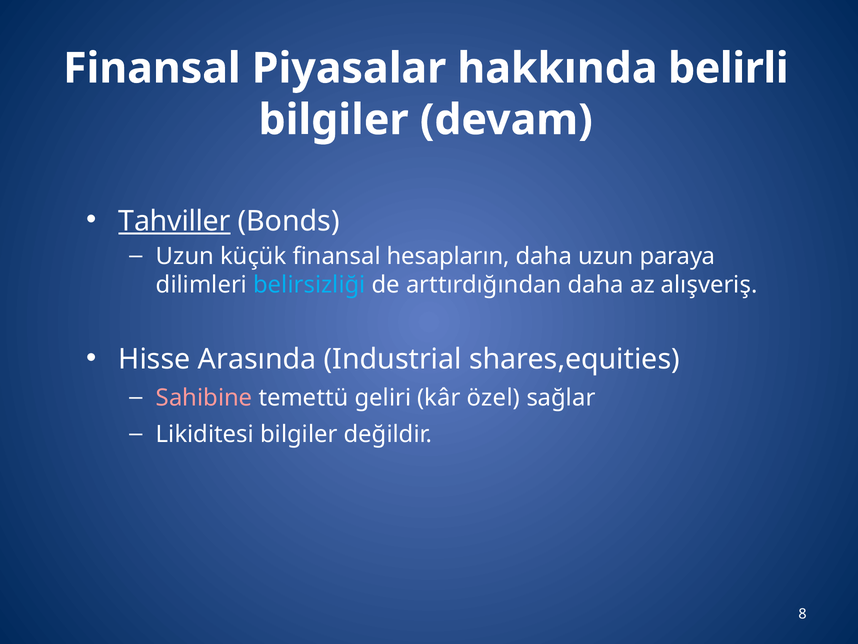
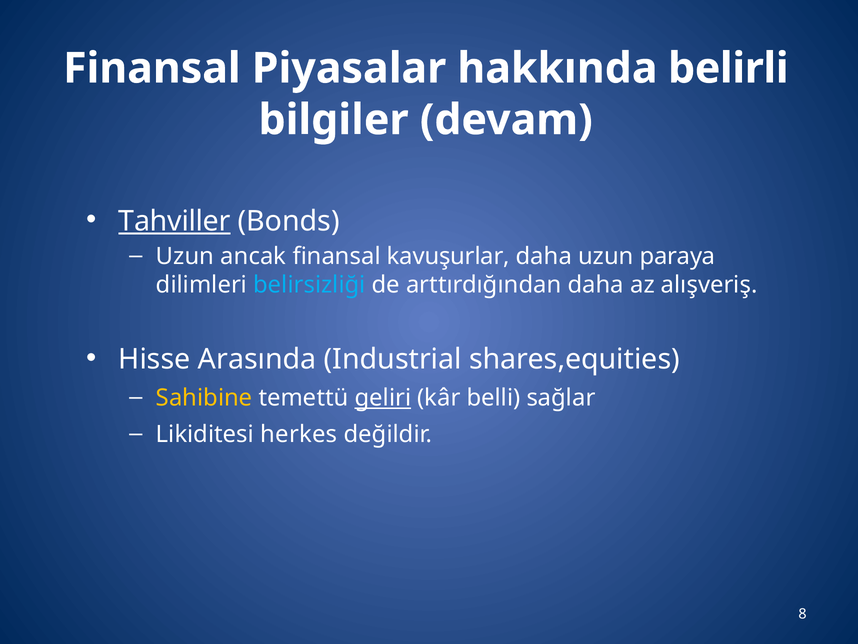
küçük: küçük -> ancak (253, 256)
hesapların: hesapların -> kavuşurlar (448, 256)
Sahibine colour: pink -> yellow (204, 398)
geliri underline: none -> present (383, 398)
özel: özel -> belli (494, 398)
Likiditesi bilgiler: bilgiler -> herkes (299, 434)
